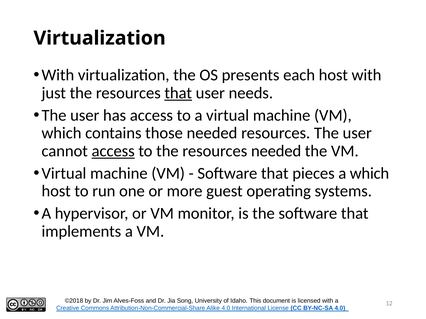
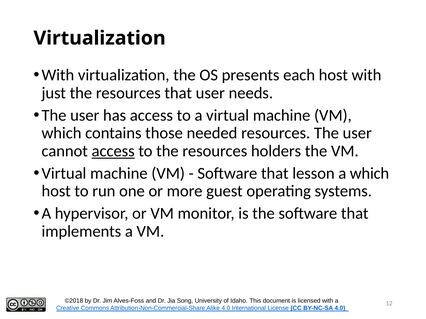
that underline: present -> none (178, 93)
resources needed: needed -> holders (276, 151)
pieces: pieces -> lesson (314, 174)
